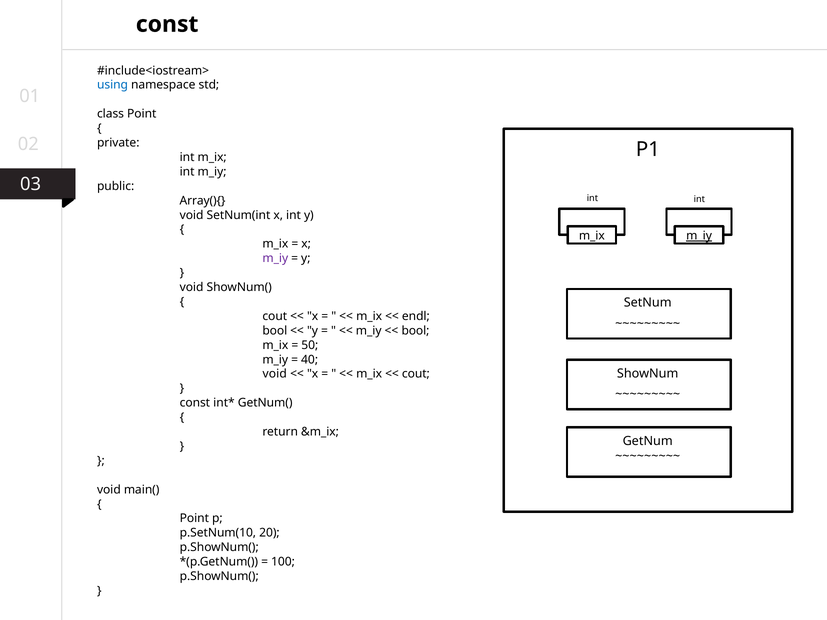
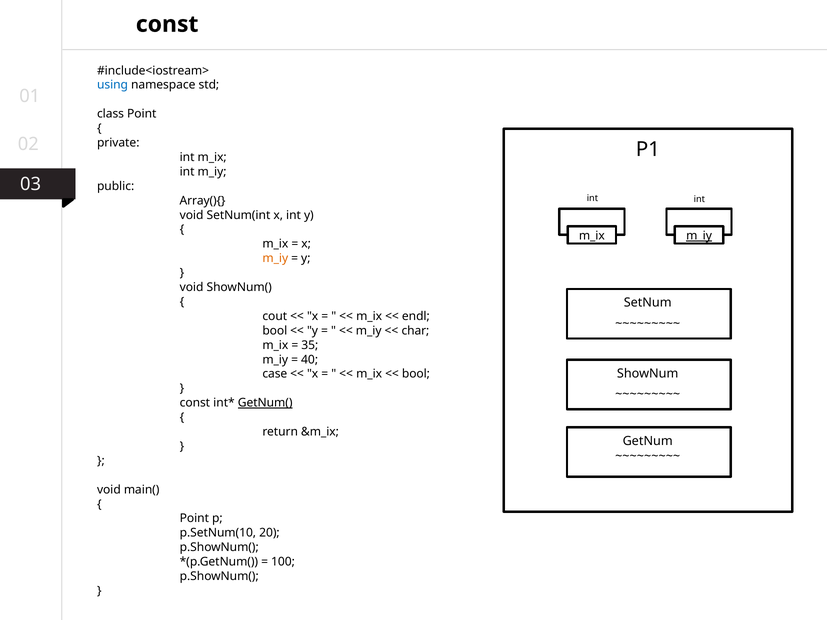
m_iy colour: purple -> orange (275, 259)
bool: bool -> char (415, 331)
50: 50 -> 35 (310, 345)
void: void -> case (275, 374)
cout: cout -> bool (416, 374)
GetNum( underline: none -> present (265, 403)
